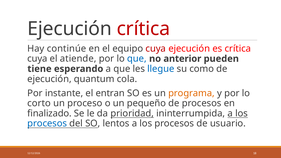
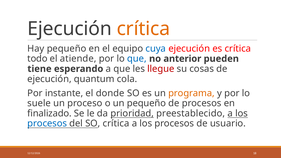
crítica colour: red -> orange (143, 29)
Hay continúe: continúe -> pequeño (67, 49)
cuya colour: red -> blue (156, 49)
cuya: cuya -> todo (37, 59)
llegue colour: blue -> red (161, 69)
como: como -> cosas (202, 69)
entran: entran -> donde (110, 93)
corto: corto -> suele (39, 103)
ininterrumpida: ininterrumpida -> preestablecido (191, 113)
SO lentos: lentos -> crítica (116, 124)
